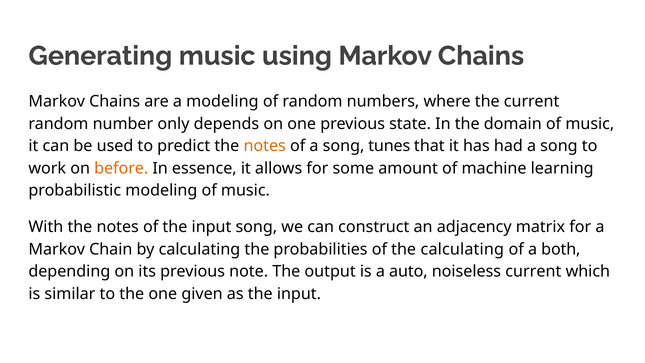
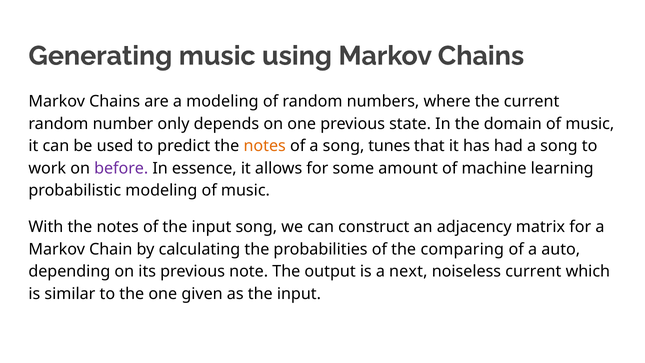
before colour: orange -> purple (121, 168)
the calculating: calculating -> comparing (462, 249)
both: both -> auto (561, 249)
auto: auto -> next (408, 271)
